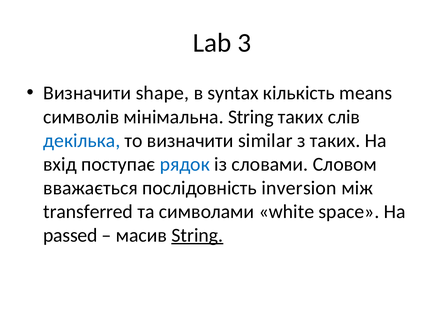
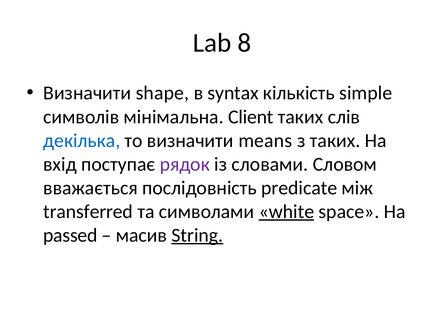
3: 3 -> 8 (244, 43)
means: means -> simple (366, 93)
мінімальна String: String -> Client (251, 117)
similar: similar -> means (265, 141)
рядок colour: blue -> purple (185, 164)
inversion: inversion -> predicate (299, 188)
white underline: none -> present (286, 212)
